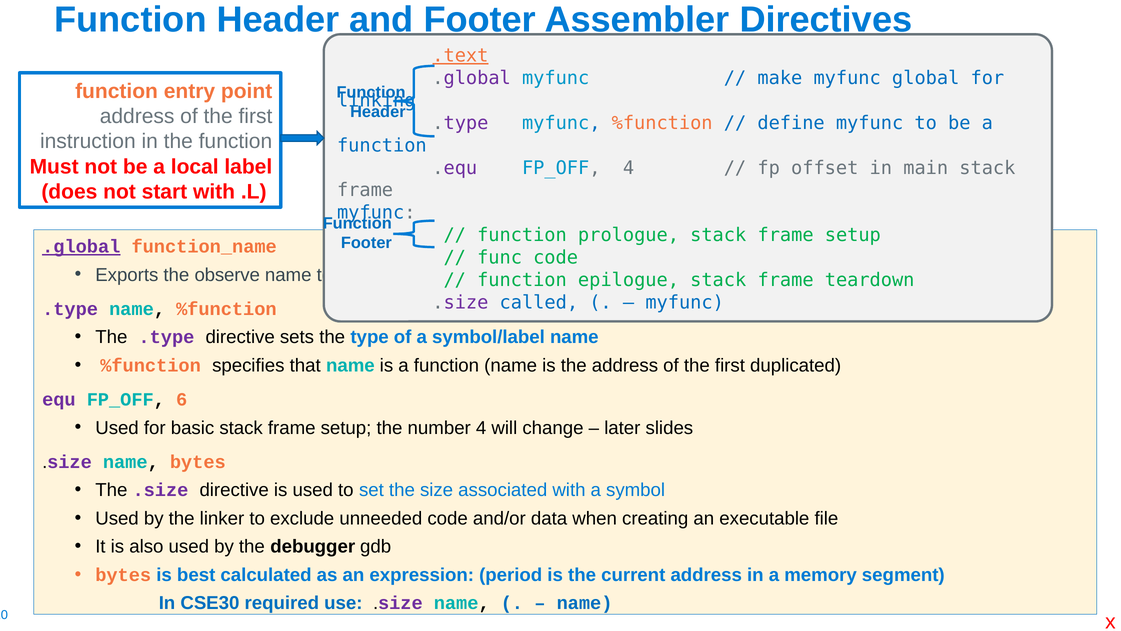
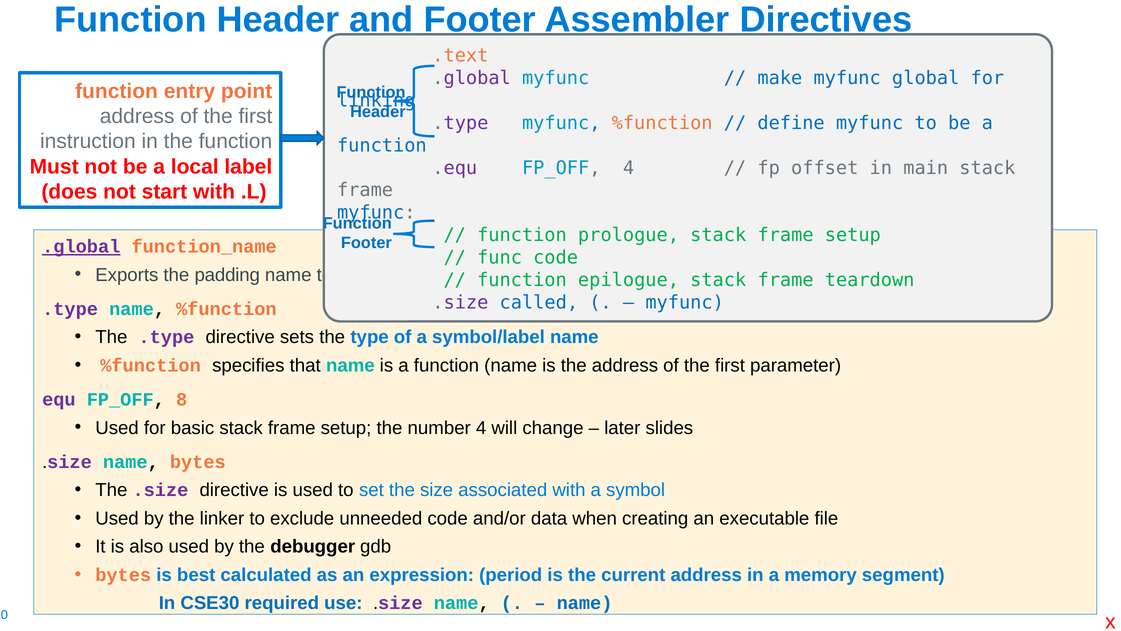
.text underline: present -> none (460, 56)
observe: observe -> padding (227, 275)
duplicated: duplicated -> parameter (796, 365)
6: 6 -> 8 (182, 399)
